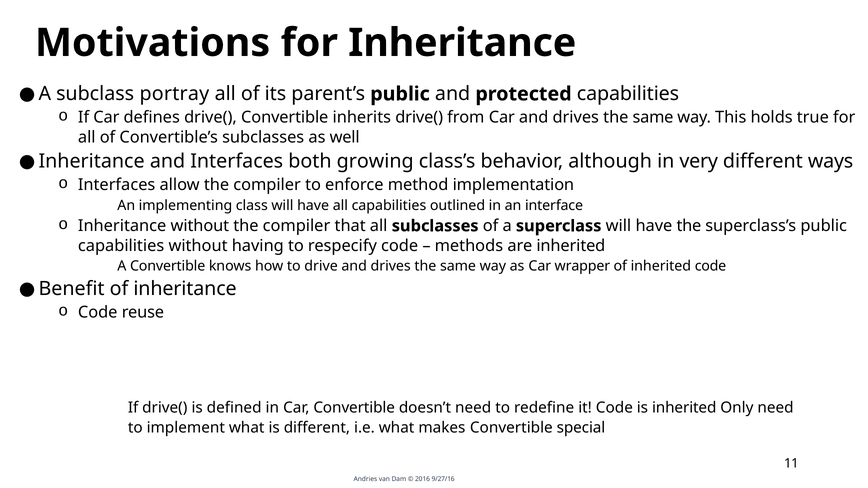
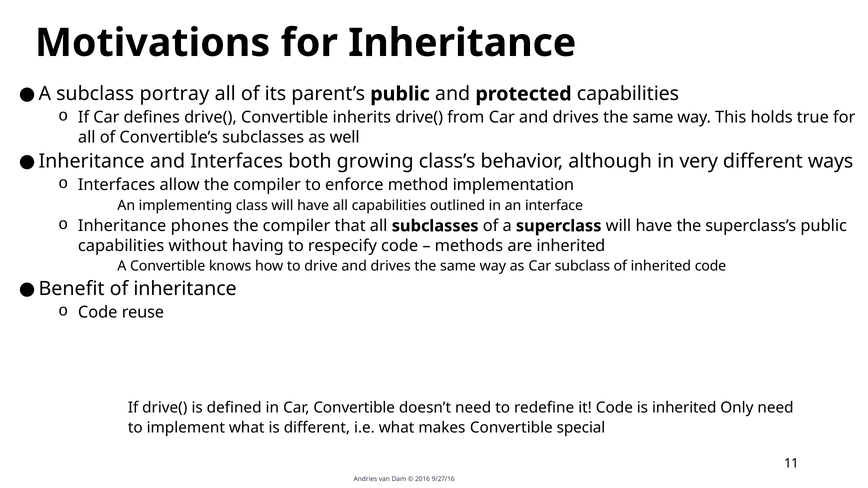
Inheritance without: without -> phones (200, 226)
Car wrapper: wrapper -> subclass (582, 266)
